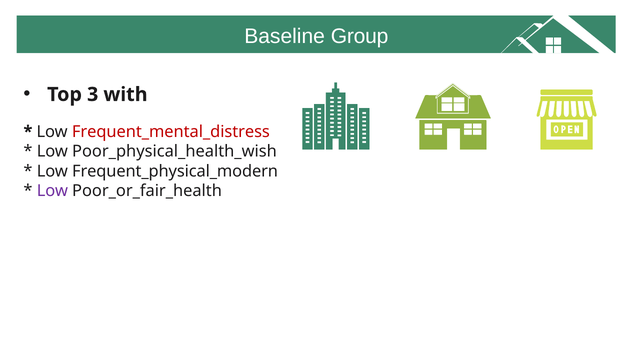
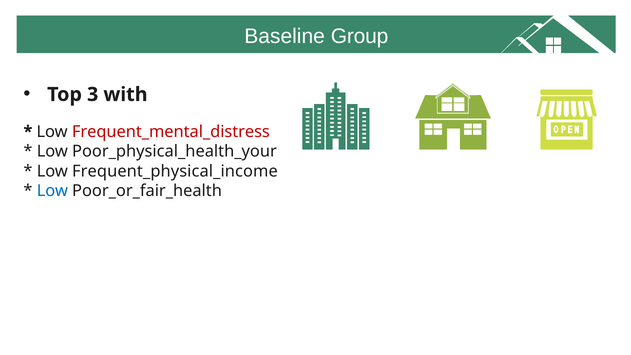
Poor_physical_health_wish: Poor_physical_health_wish -> Poor_physical_health_your (174, 151)
Frequent_physical_modern: Frequent_physical_modern -> Frequent_physical_income (175, 171)
Low colour: purple -> blue (52, 191)
